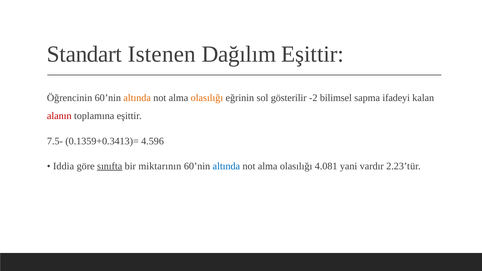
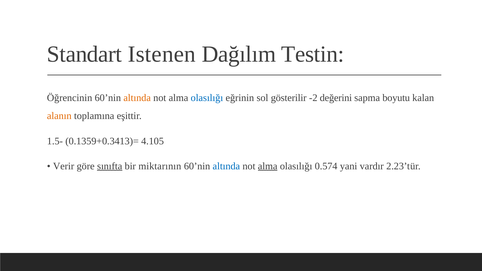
Dağılım Eşittir: Eşittir -> Testin (313, 54)
olasılığı colour: orange -> blue (207, 98)
bilimsel: bilimsel -> değerini (336, 98)
ifadeyi: ifadeyi -> boyutu (396, 98)
alanın colour: red -> orange (59, 116)
7.5-: 7.5- -> 1.5- (55, 141)
4.596: 4.596 -> 4.105 (153, 141)
Iddia: Iddia -> Verir (64, 166)
alma underline: none -> present (268, 166)
4.081: 4.081 -> 0.574 (326, 166)
